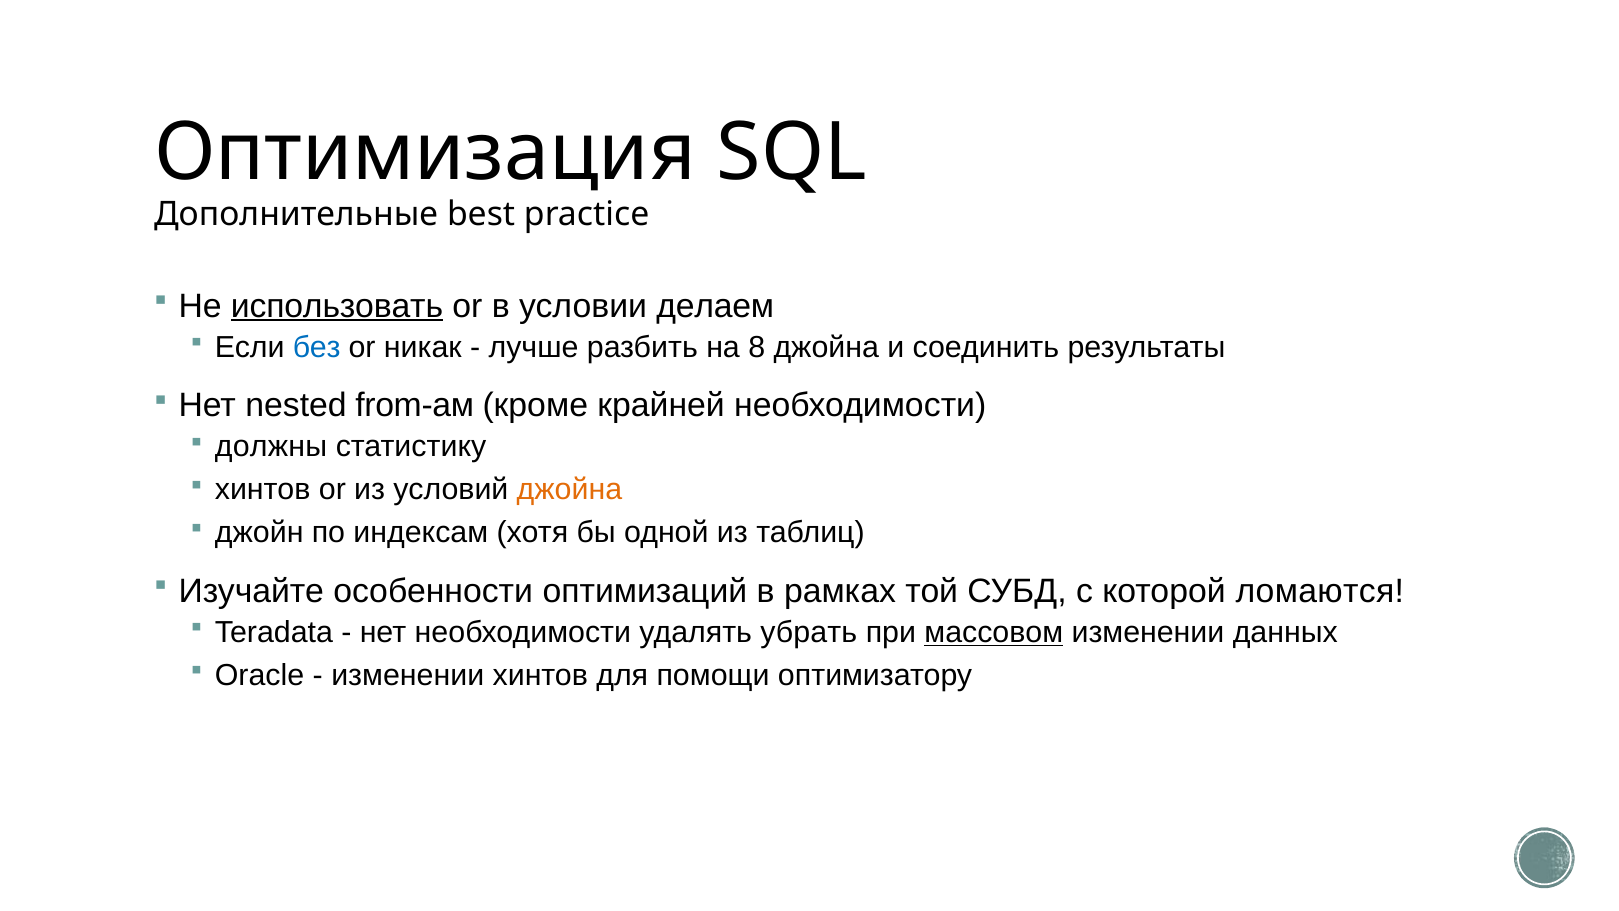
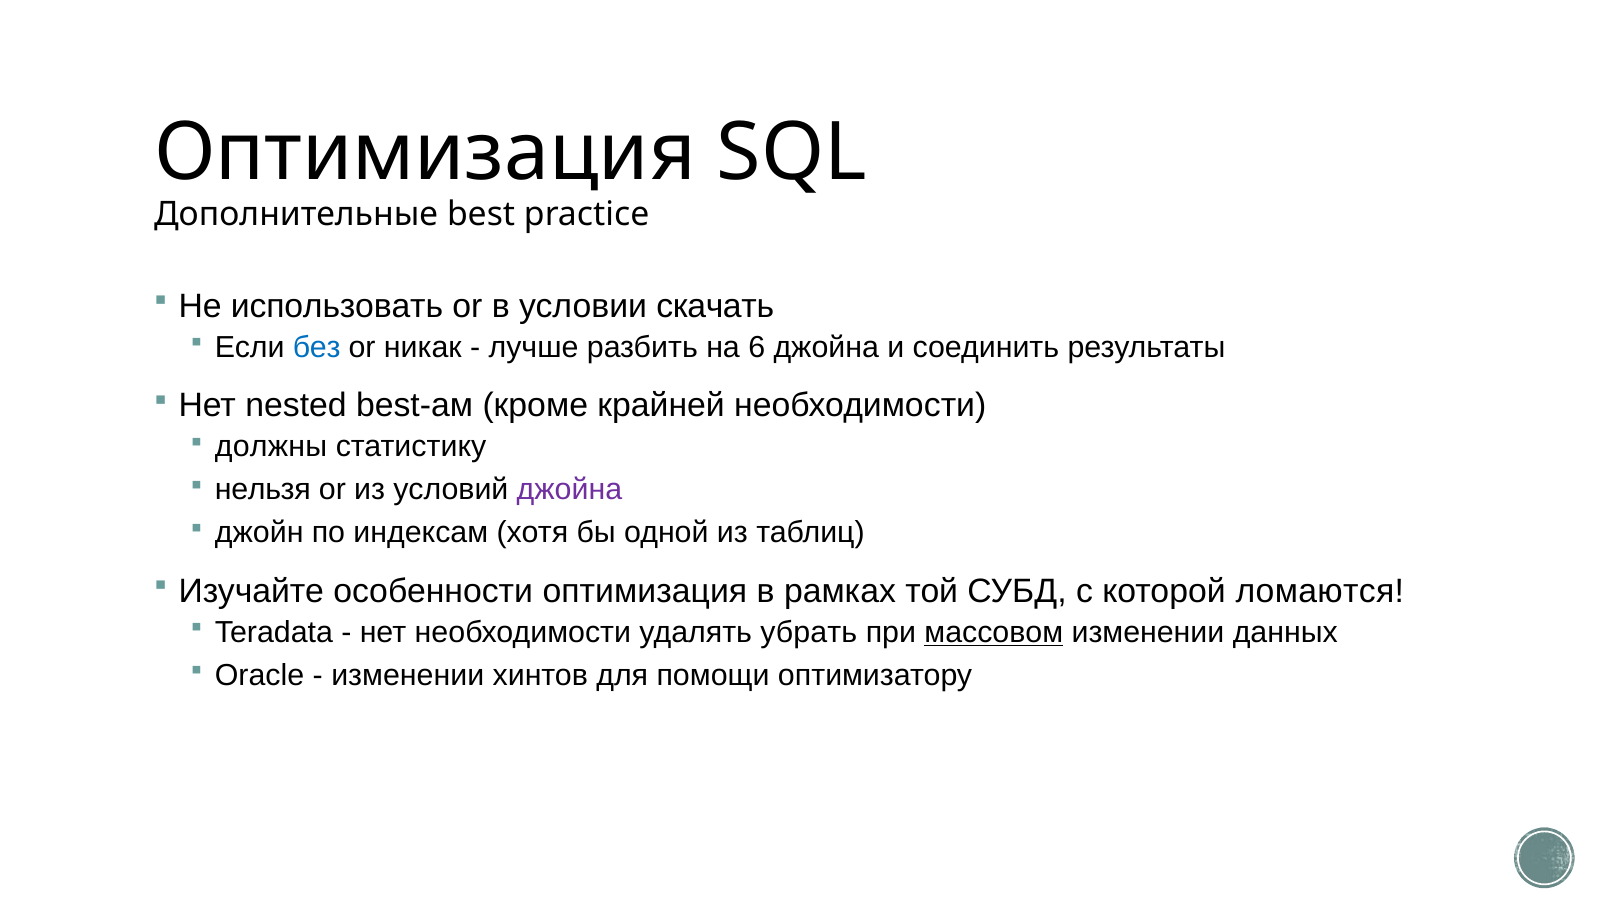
использовать underline: present -> none (337, 306)
делаем: делаем -> скачать (715, 306)
8: 8 -> 6 (757, 347)
from-ам: from-ам -> best-ам (415, 405)
хинтов: хинтов -> нельзя (263, 490)
джойна colour: orange -> purple (569, 490)
особенности оптимизаций: оптимизаций -> оптимизация (645, 591)
